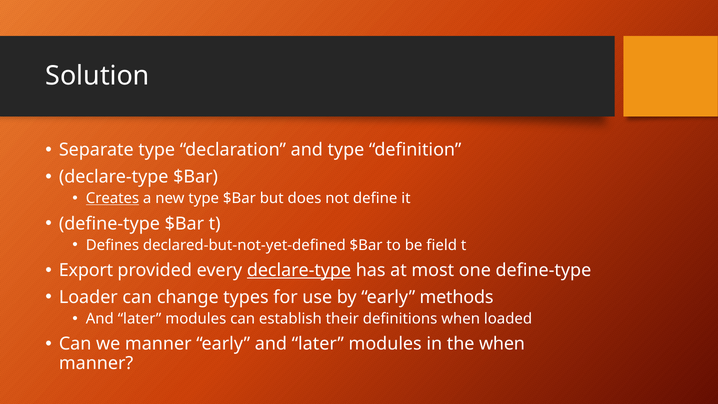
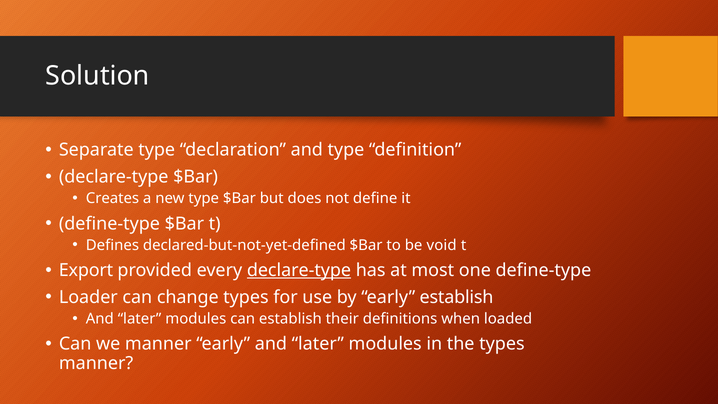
Creates underline: present -> none (112, 198)
field: field -> void (442, 245)
early methods: methods -> establish (457, 297)
the when: when -> types (502, 344)
